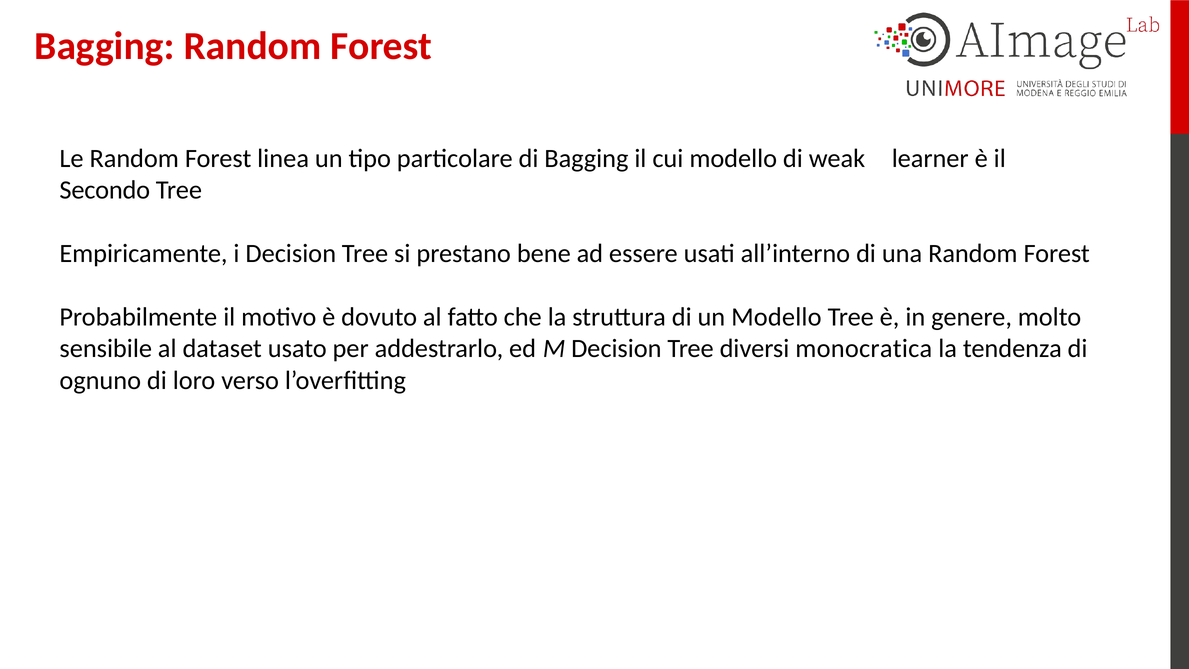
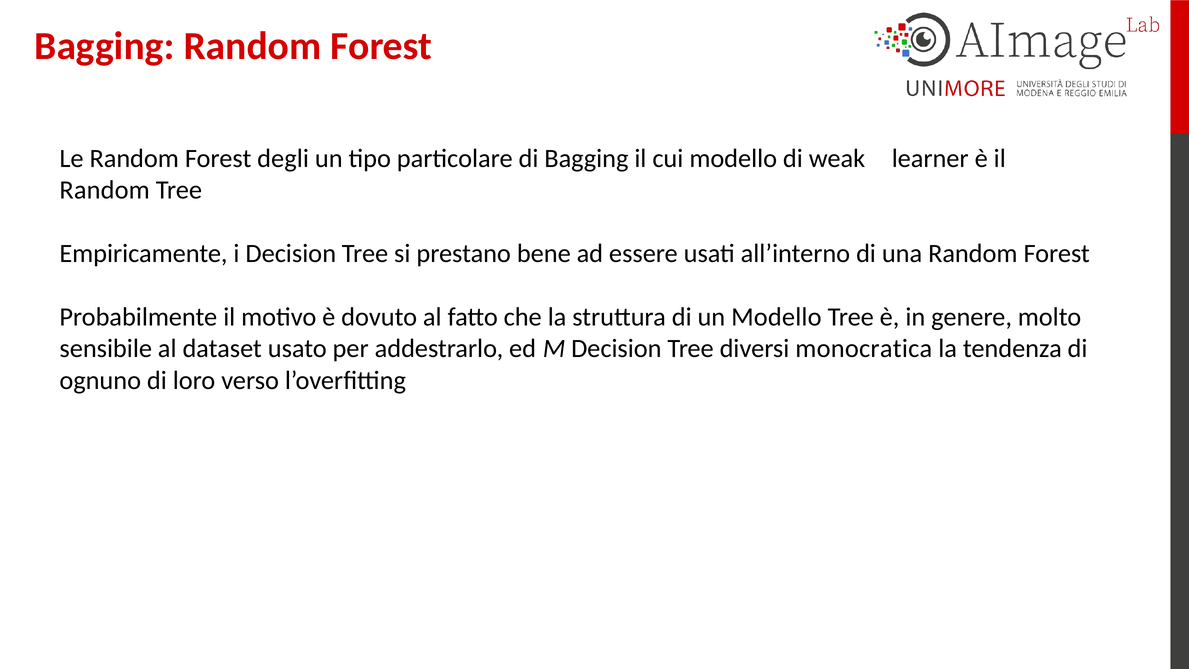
linea: linea -> degli (283, 158)
Secondo: Secondo -> Random (105, 190)
